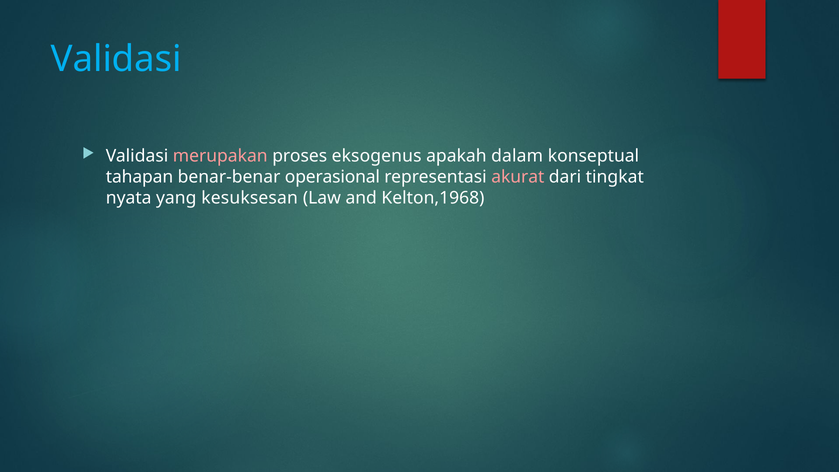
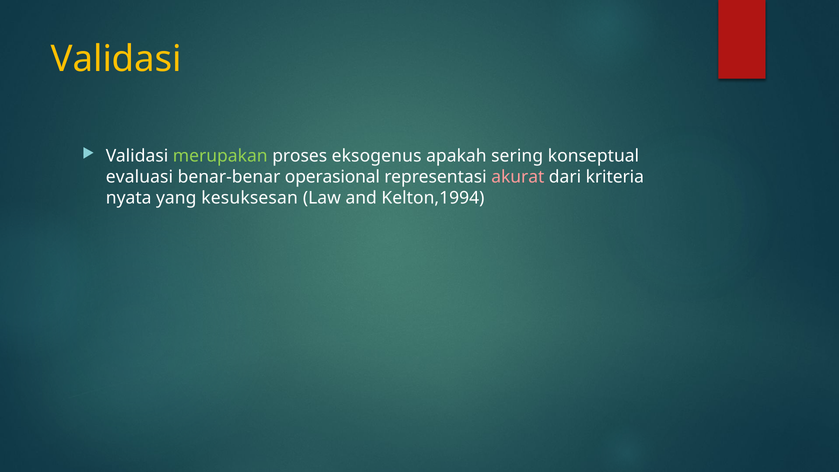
Validasi colour: light blue -> yellow (116, 59)
merupakan colour: pink -> light green (220, 156)
dalam: dalam -> sering (517, 156)
tahapan: tahapan -> evaluasi (139, 177)
tingkat: tingkat -> kriteria (615, 177)
Kelton,1968: Kelton,1968 -> Kelton,1994 (433, 198)
